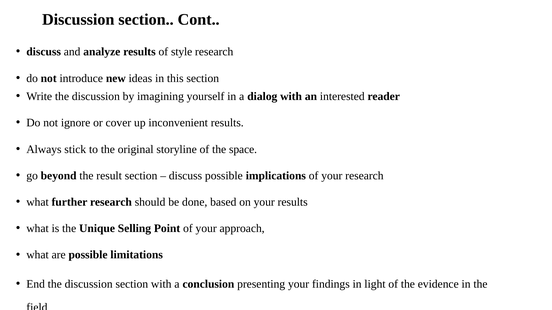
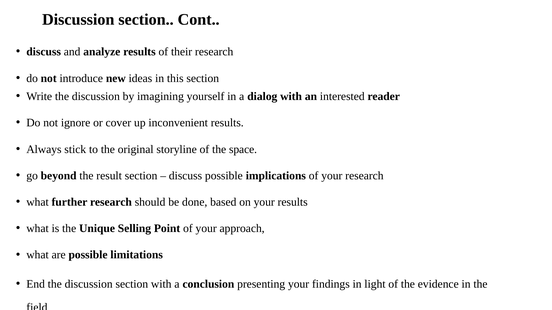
style: style -> their (182, 52)
